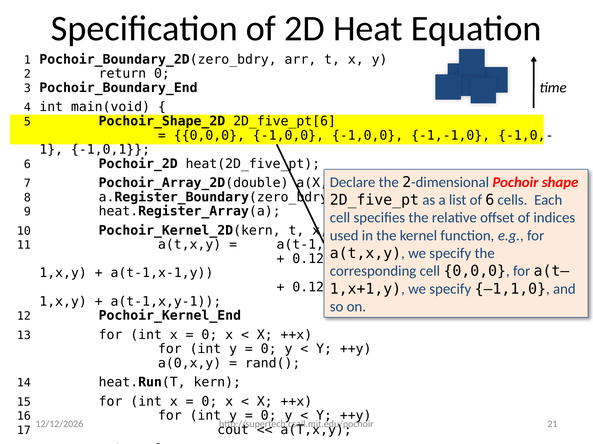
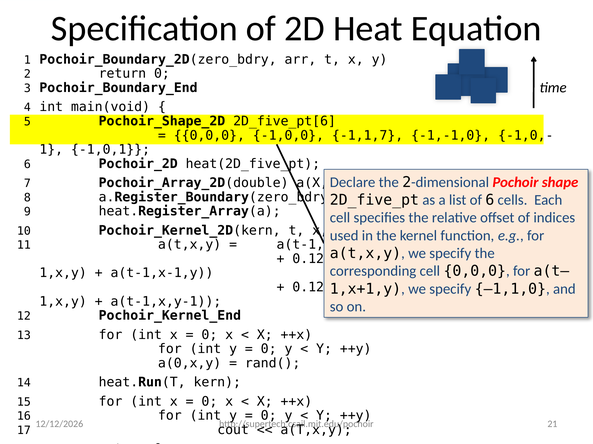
-1,0,0 -1,0,0: -1,0,0 -> -1,1,7 (368, 136)
